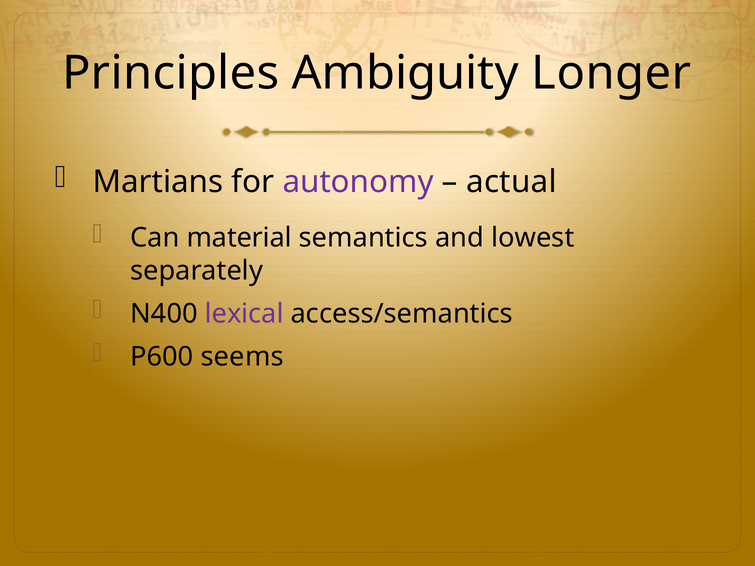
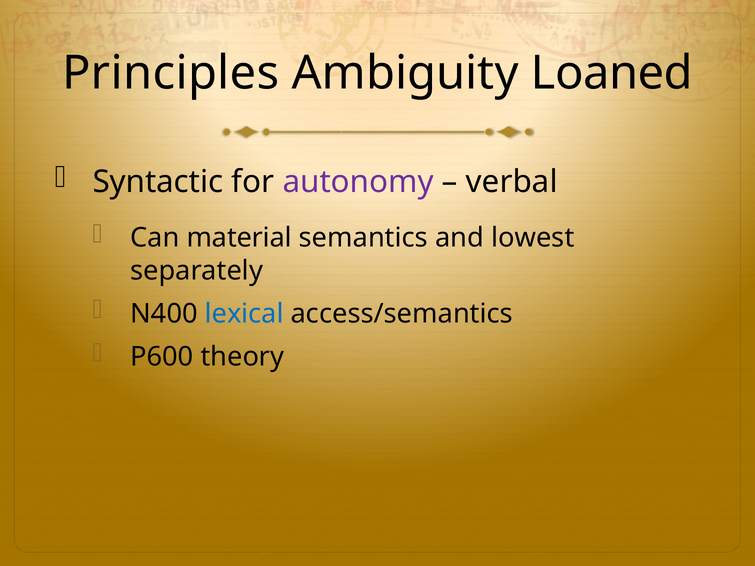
Longer: Longer -> Loaned (612, 73)
Martians: Martians -> Syntactic (158, 182)
actual: actual -> verbal (512, 182)
lexical colour: purple -> blue (244, 314)
seems: seems -> theory (242, 357)
